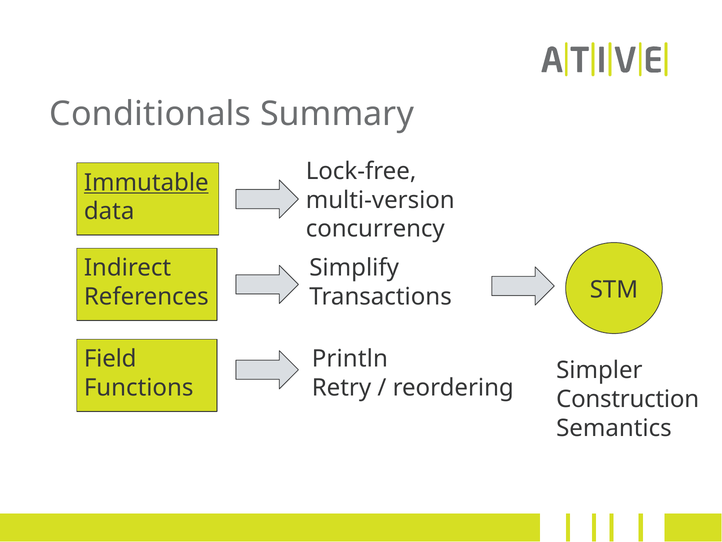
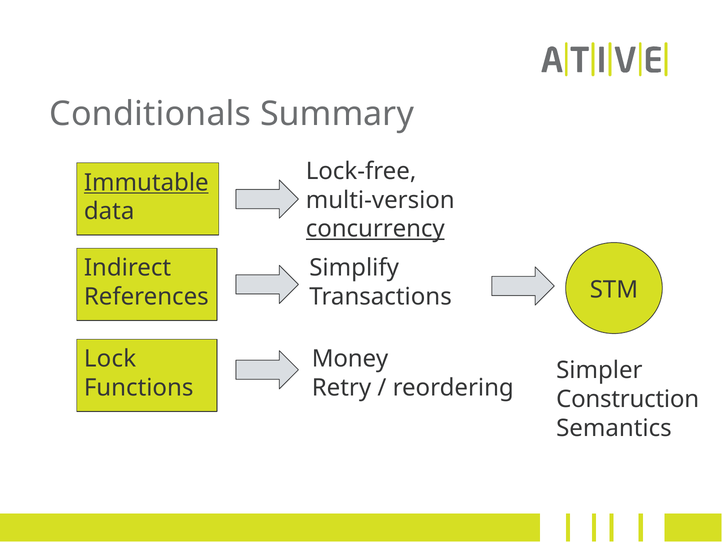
concurrency underline: none -> present (375, 229)
Println: Println -> Money (350, 359)
Field: Field -> Lock (110, 359)
